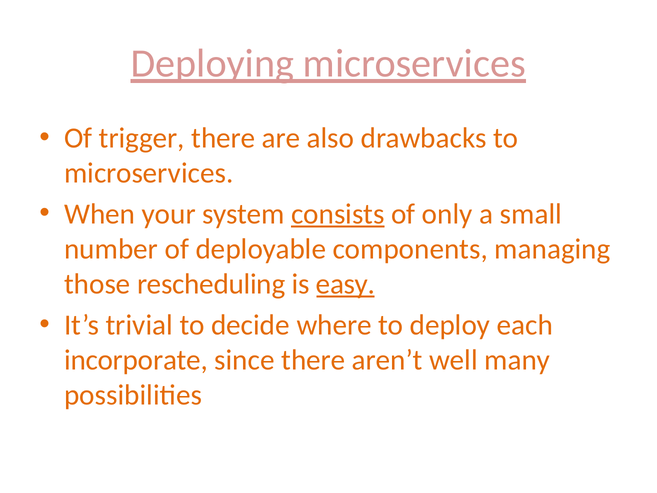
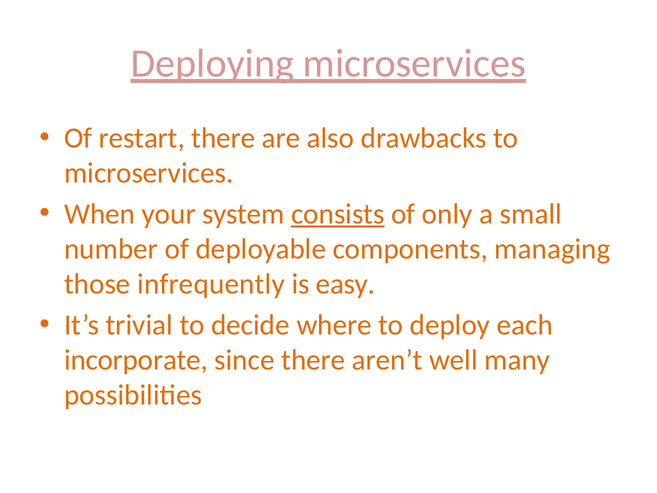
trigger: trigger -> restart (142, 138)
rescheduling: rescheduling -> infrequently (211, 284)
easy underline: present -> none (345, 284)
